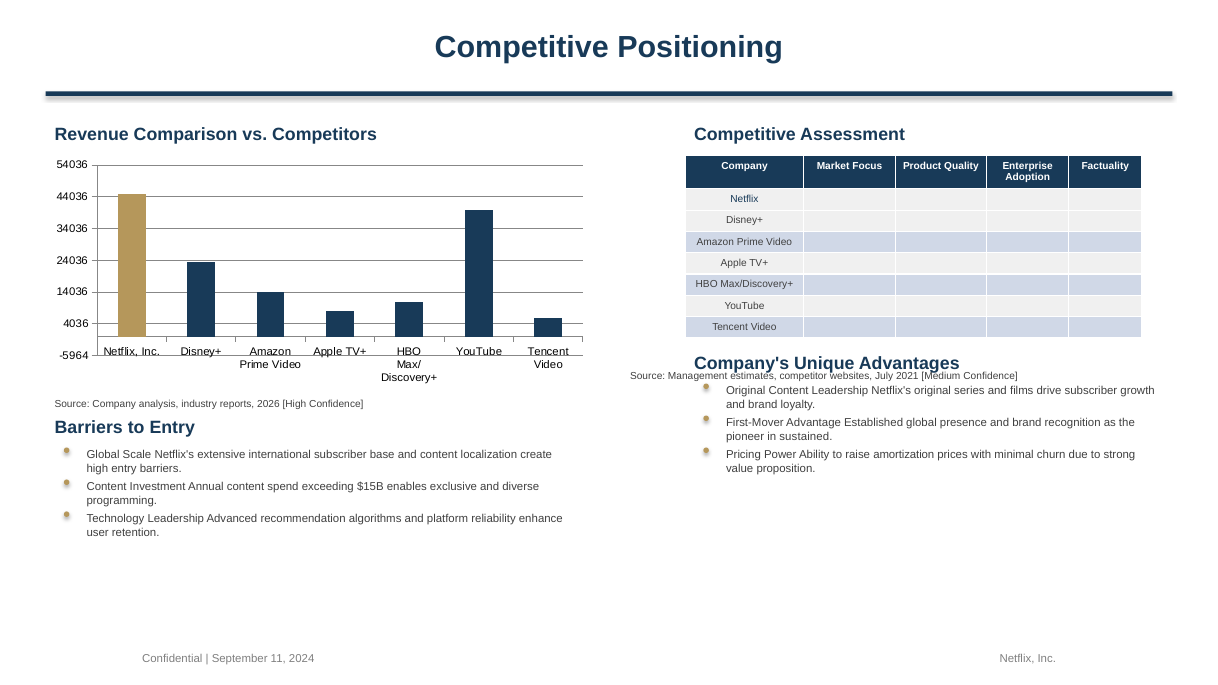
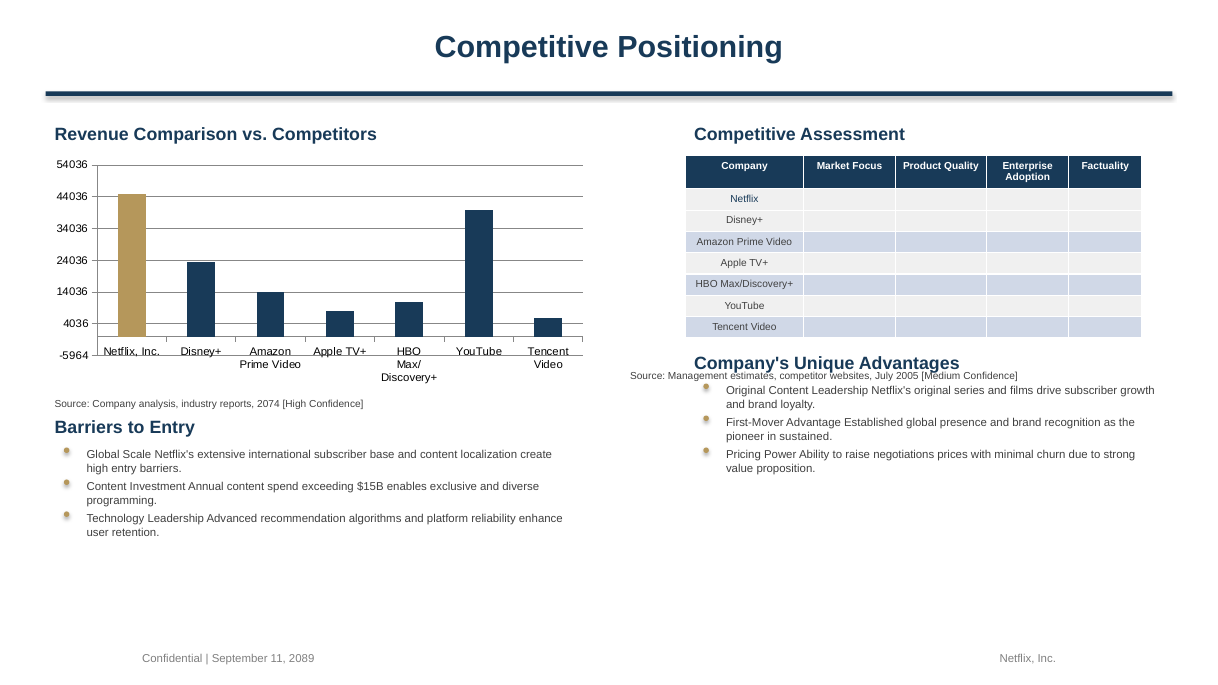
2021: 2021 -> 2005 (907, 377)
2026: 2026 -> 2074 (268, 404)
amortization: amortization -> negotiations (904, 455)
2024: 2024 -> 2089 (302, 658)
